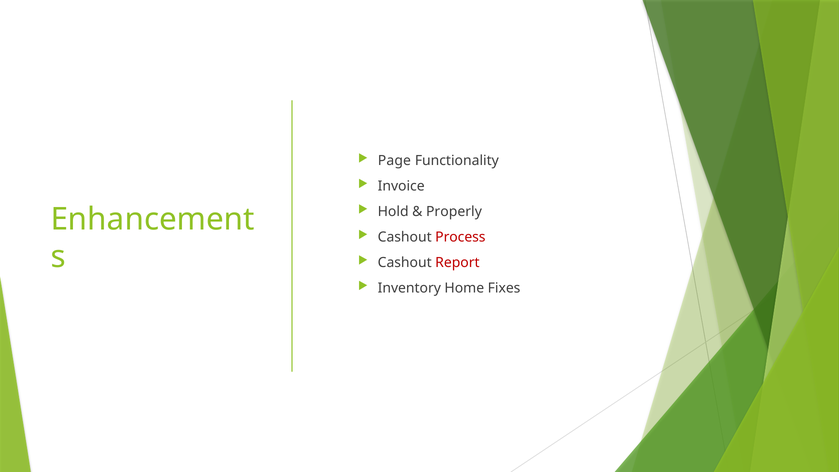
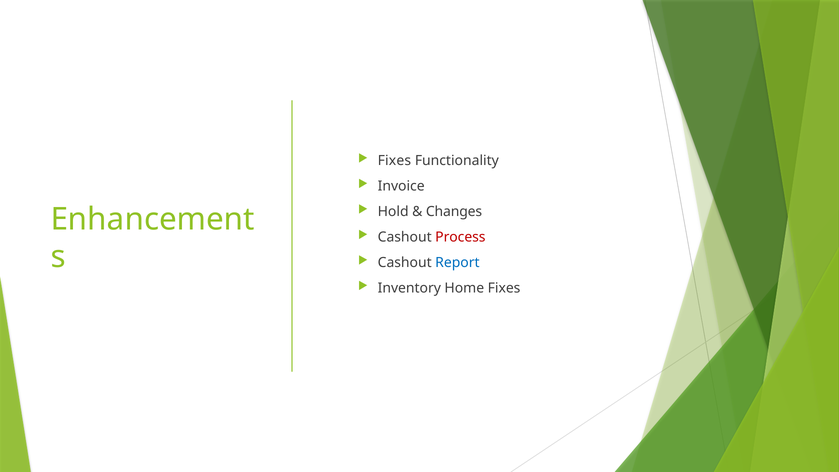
Page: Page -> Fixes (394, 160)
Properly: Properly -> Changes (454, 211)
Report colour: red -> blue (457, 262)
